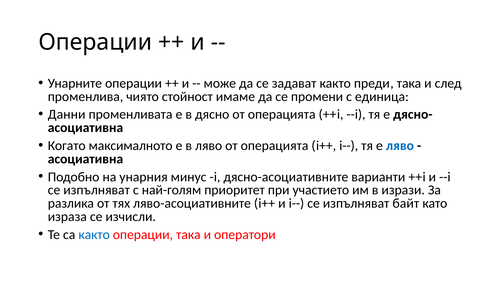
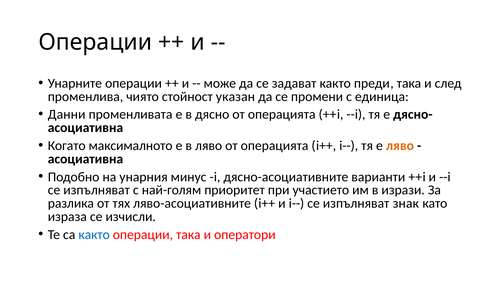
имаме: имаме -> указан (235, 97)
ляво colour: blue -> orange (400, 146)
байт: байт -> знак (406, 203)
